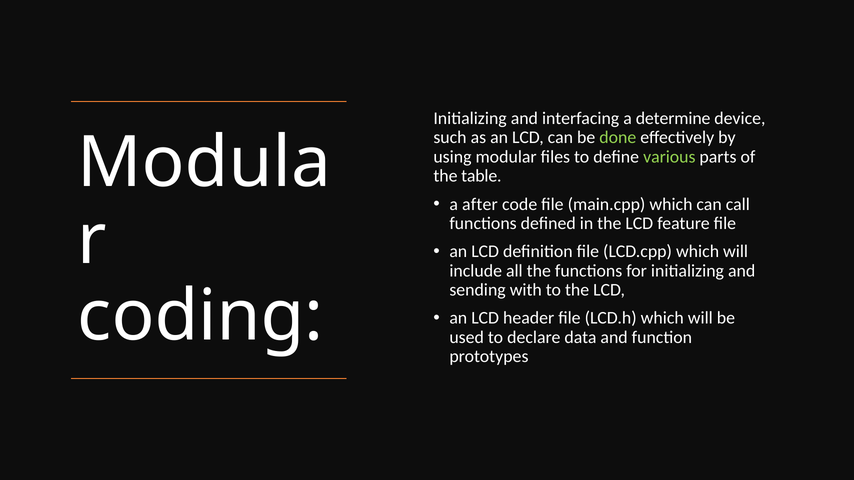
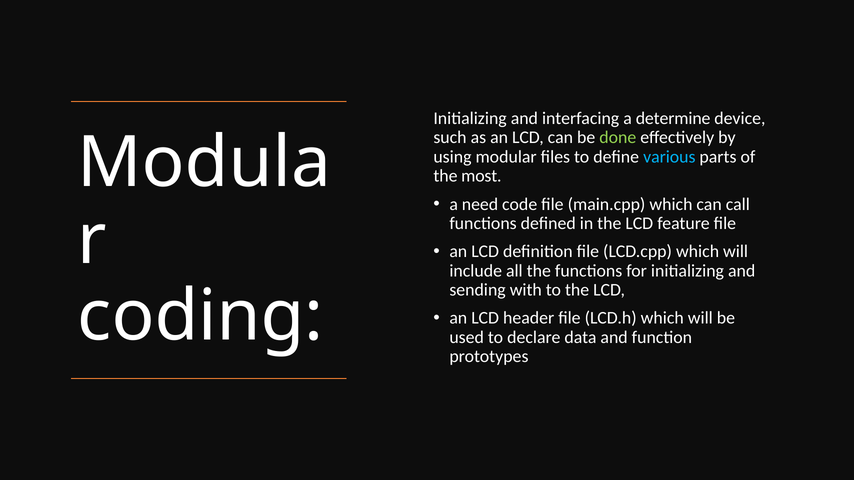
various colour: light green -> light blue (669, 157)
table: table -> most (481, 176)
after: after -> need (480, 204)
